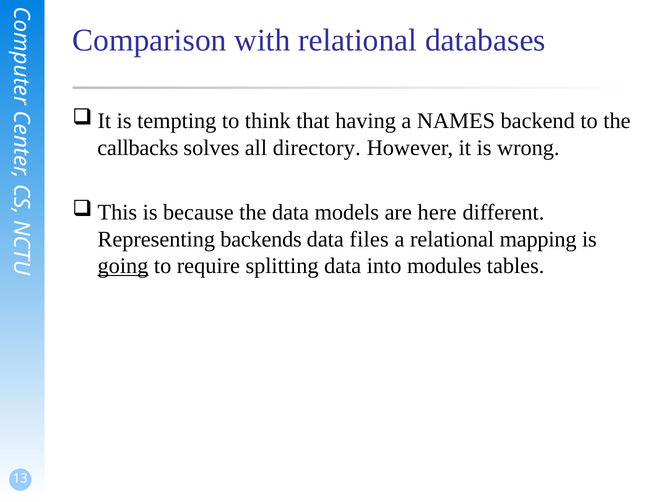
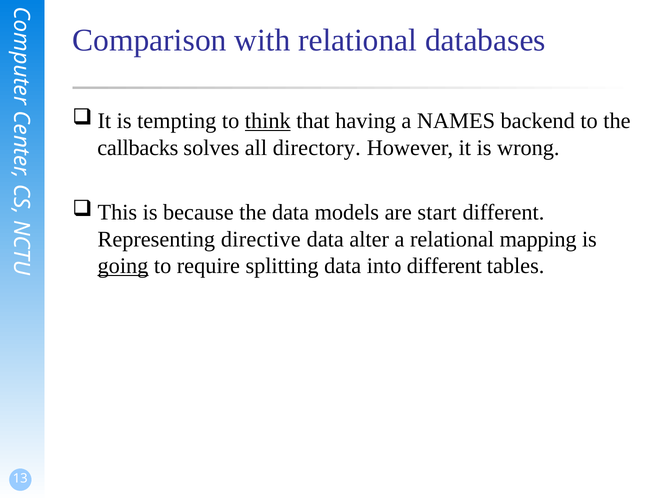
think underline: none -> present (268, 121)
here: here -> start (437, 212)
backends: backends -> directive (261, 239)
files: files -> alter (369, 239)
into modules: modules -> different (444, 266)
